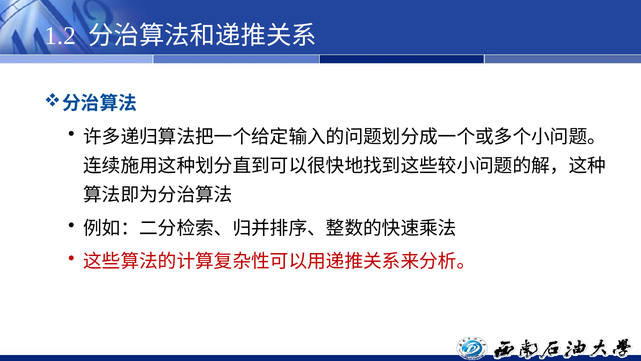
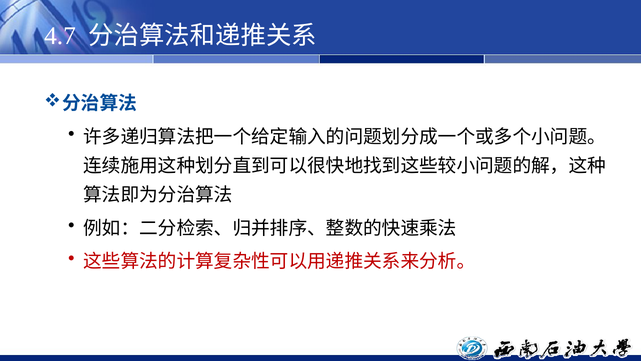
1.2: 1.2 -> 4.7 (60, 36)
